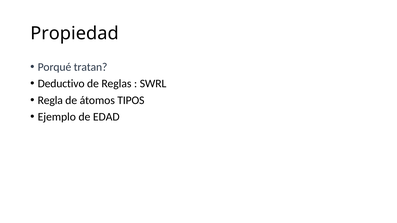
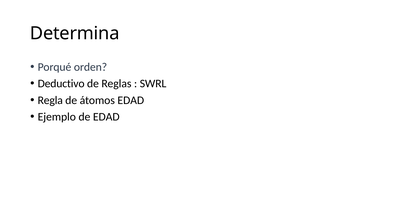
Propiedad: Propiedad -> Determina (75, 33)
tratan: tratan -> orden (90, 67)
átomos TIPOS: TIPOS -> EDAD (131, 100)
